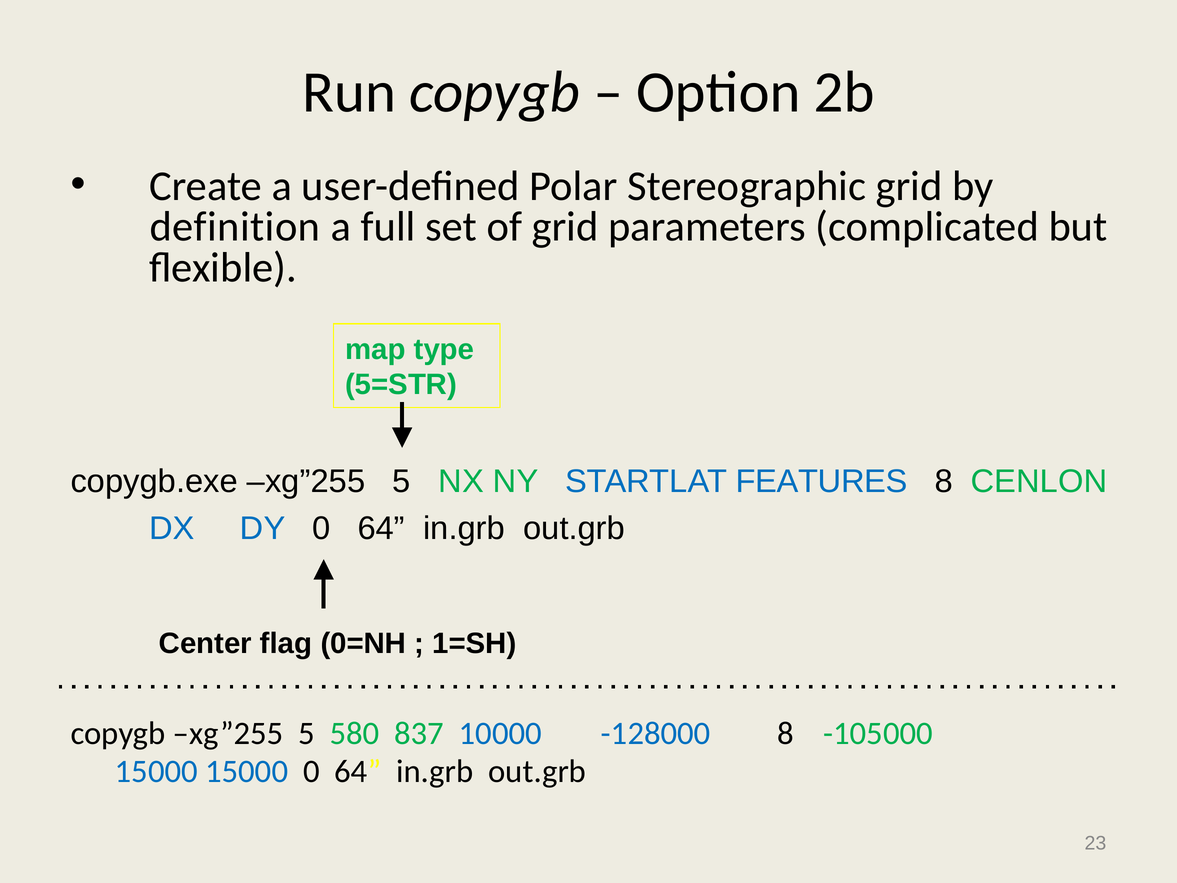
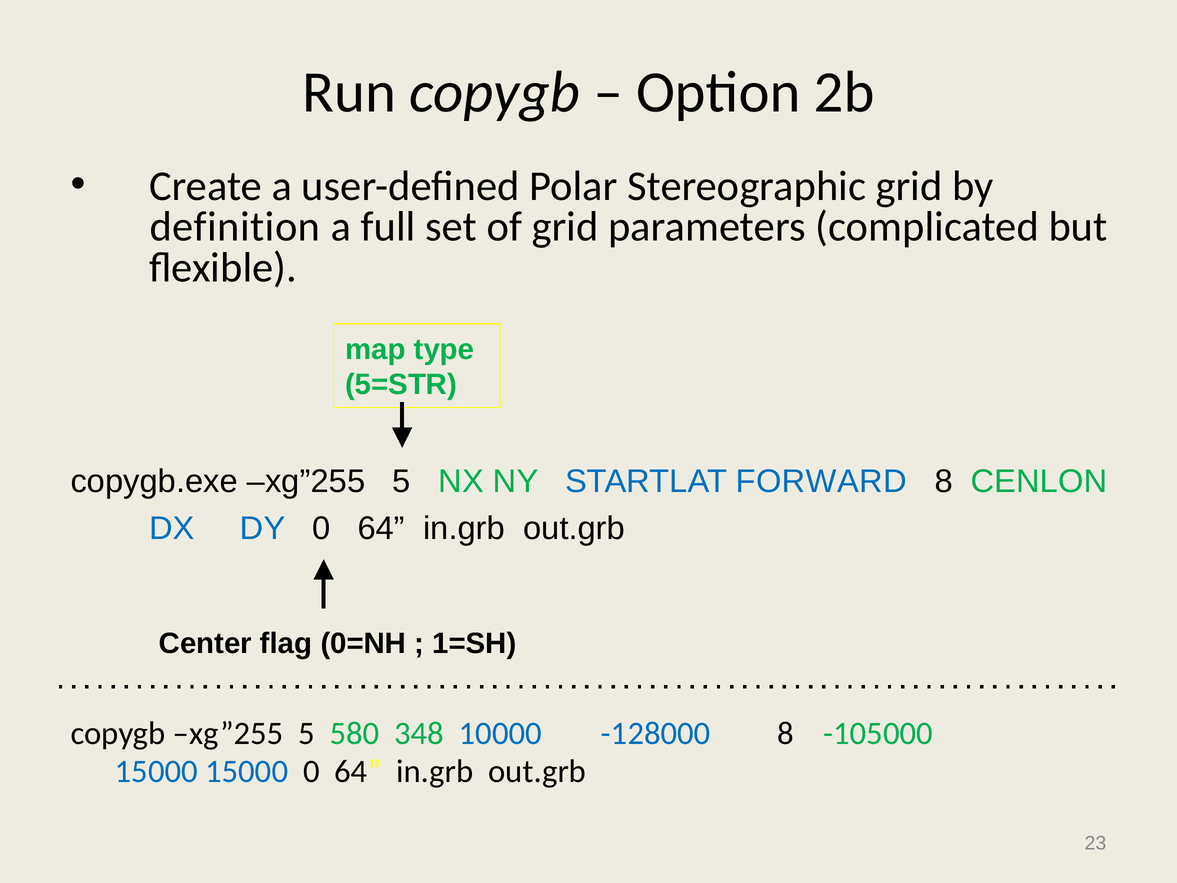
FEATURES: FEATURES -> FORWARD (821, 481)
837: 837 -> 348 (419, 733)
